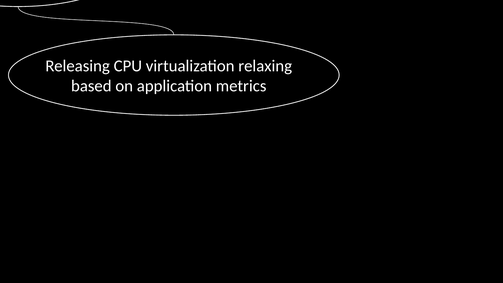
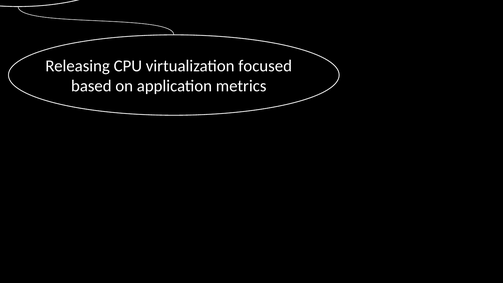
relaxing: relaxing -> focused (265, 66)
